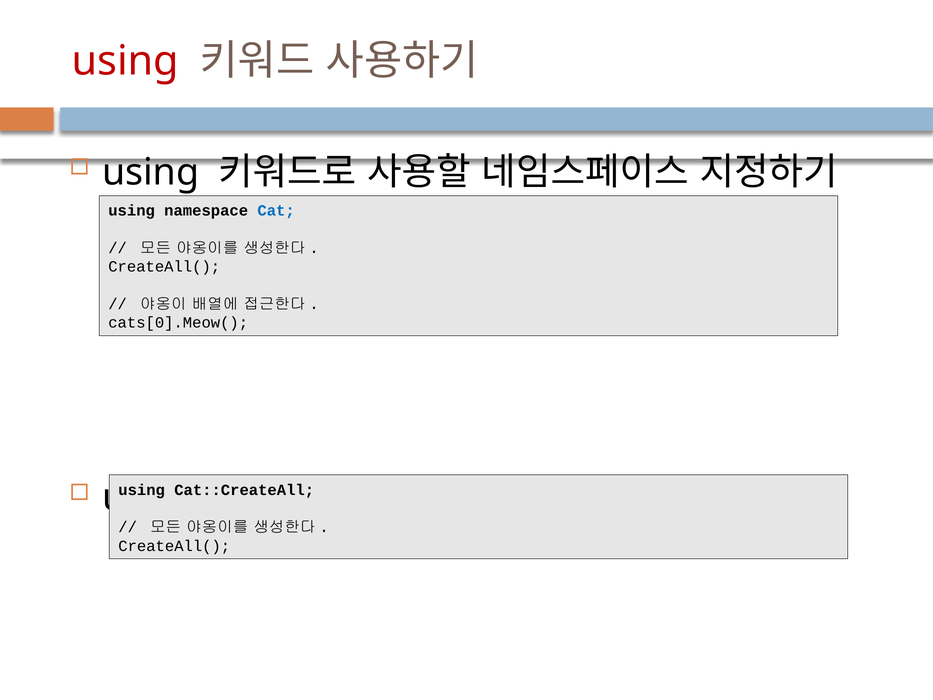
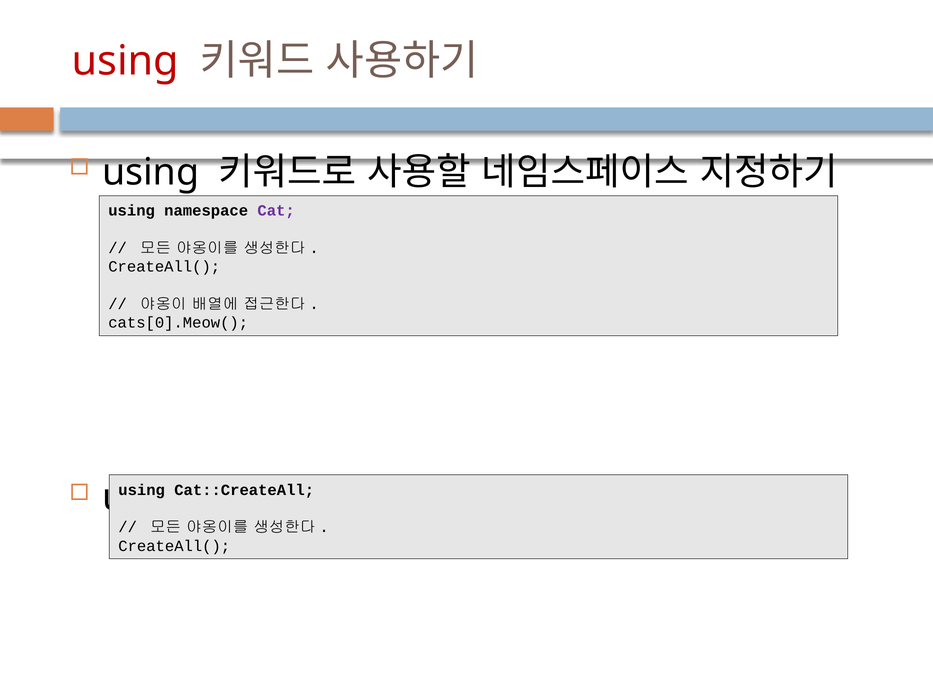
Cat colour: blue -> purple (276, 211)
